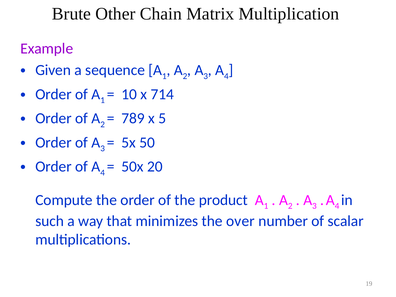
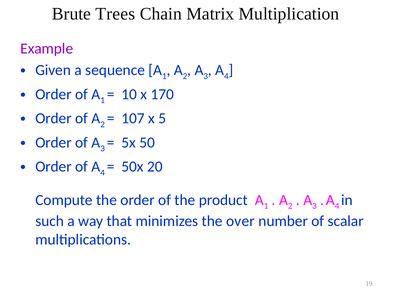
Other: Other -> Trees (115, 14)
714: 714 -> 170 (162, 94)
789: 789 -> 107 (133, 118)
